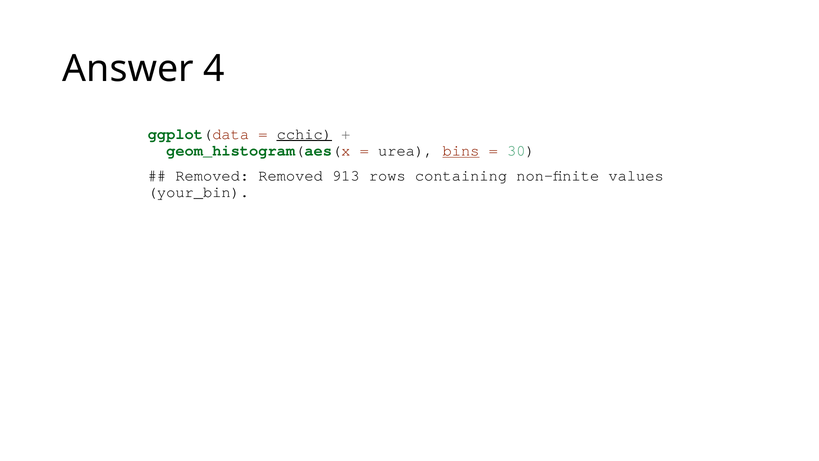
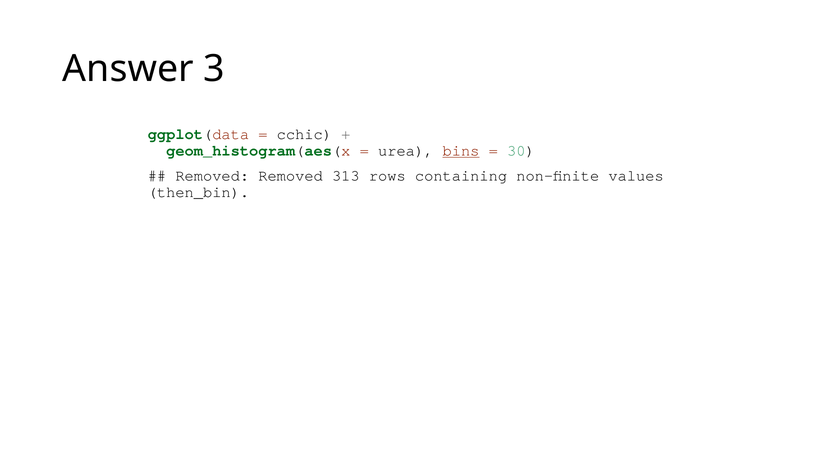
4: 4 -> 3 (214, 69)
cchic underline: present -> none (304, 134)
913: 913 -> 313 (346, 176)
your_bin: your_bin -> then_bin (198, 192)
